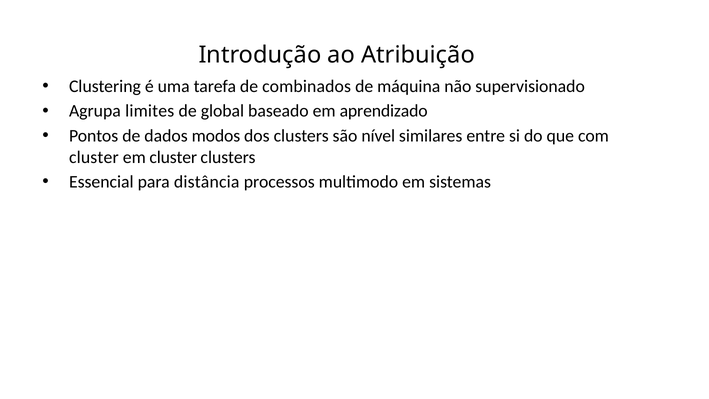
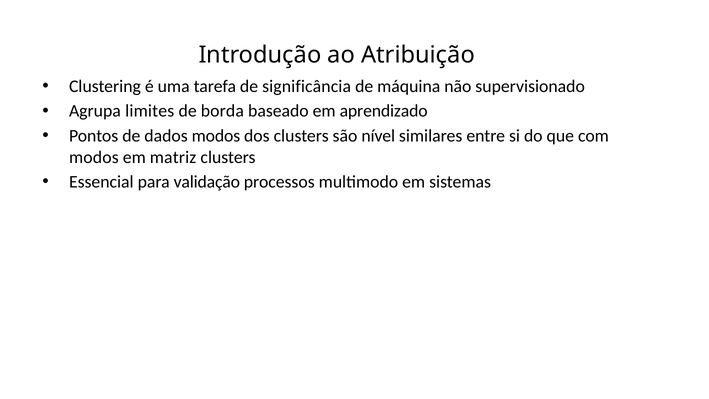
combinados: combinados -> significância (307, 86)
global: global -> borda (222, 111)
cluster: cluster -> modos (94, 157)
em cluster: cluster -> matriz (173, 157)
distância: distância -> validação (207, 182)
